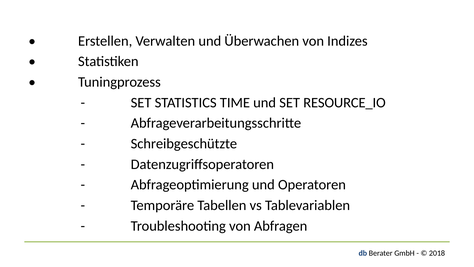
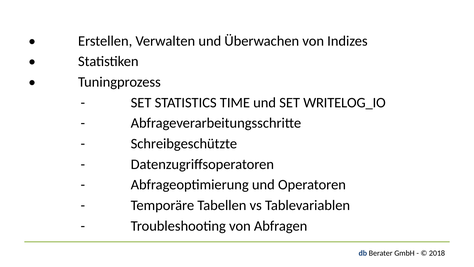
RESOURCE_IO: RESOURCE_IO -> WRITELOG_IO (344, 102)
